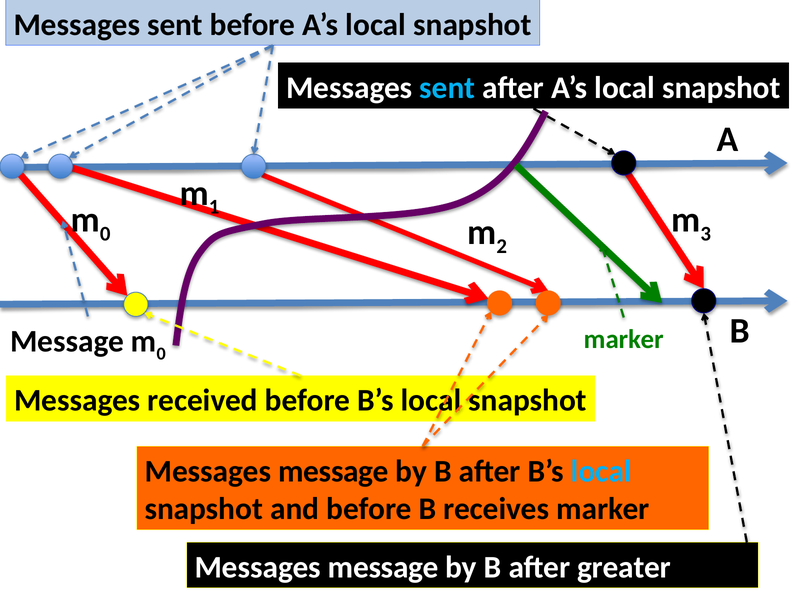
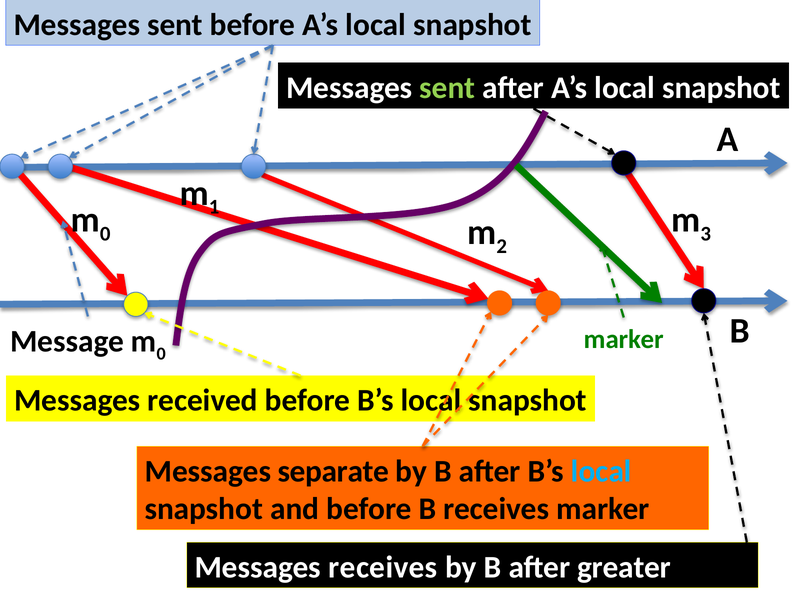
sent colour: light blue -> light green (447, 88)
message: message -> separate (333, 471)
message: message -> receives (383, 567)
